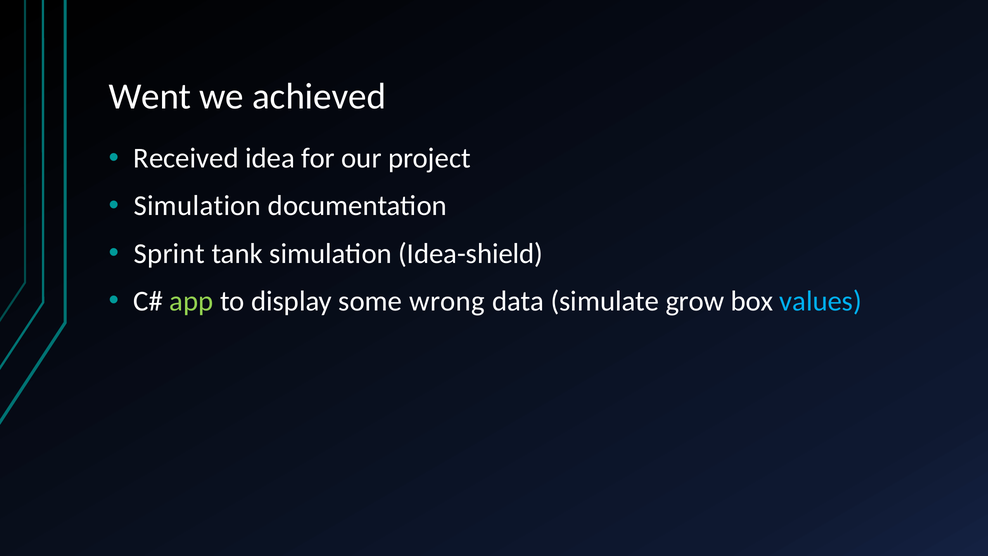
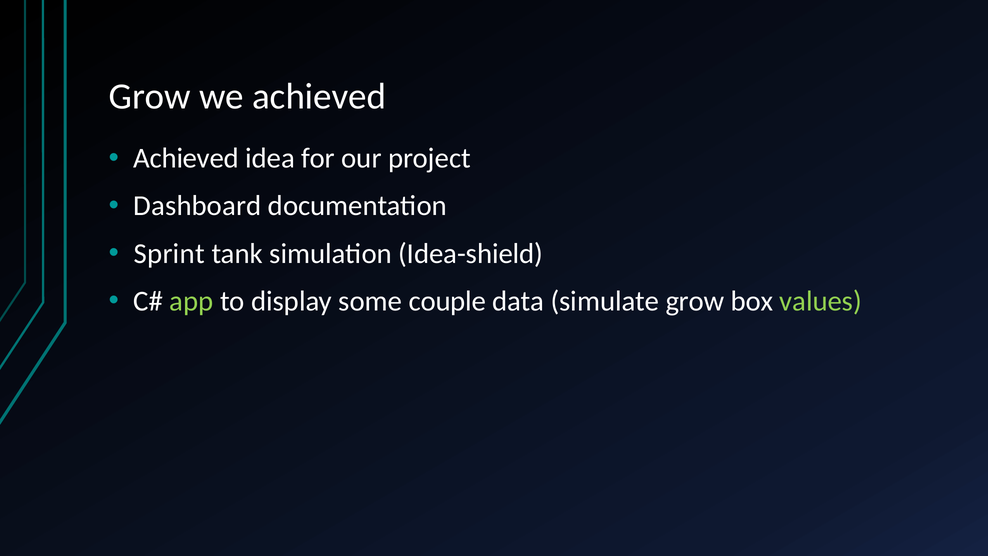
Went: Went -> Grow (150, 96)
Received: Received -> Achieved (186, 158)
Simulation: Simulation -> Dashboard (197, 206)
wrong: wrong -> couple (447, 301)
values colour: light blue -> light green (821, 301)
